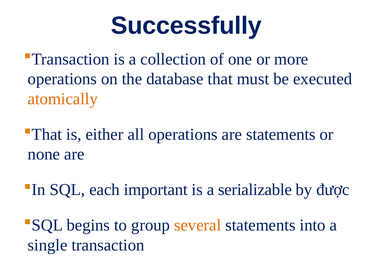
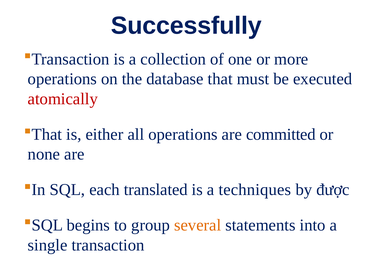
atomically colour: orange -> red (63, 99)
are statements: statements -> committed (281, 135)
important: important -> translated (156, 190)
serializable: serializable -> techniques (255, 190)
